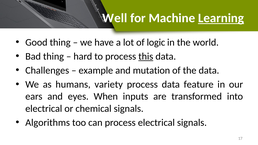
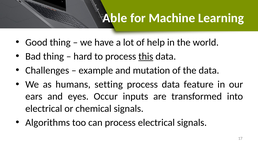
Well: Well -> Able (115, 18)
Learning underline: present -> none (221, 18)
logic: logic -> help (156, 42)
variety: variety -> setting (109, 85)
When: When -> Occur (106, 97)
